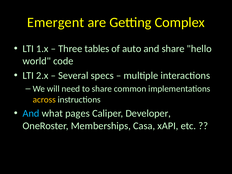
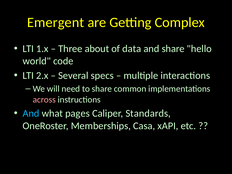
tables: tables -> about (97, 49)
auto: auto -> data (132, 49)
across colour: yellow -> pink (44, 100)
Developer: Developer -> Standards (148, 113)
